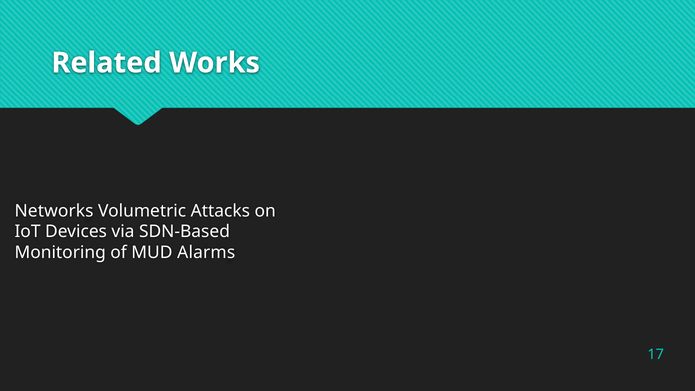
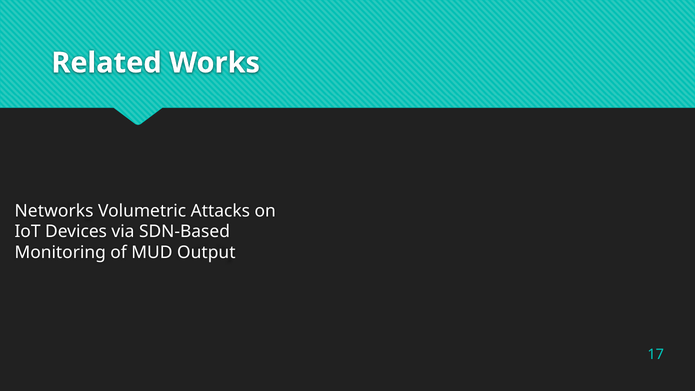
Alarms: Alarms -> Output (206, 252)
